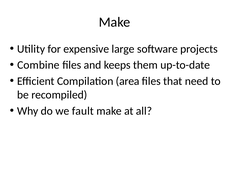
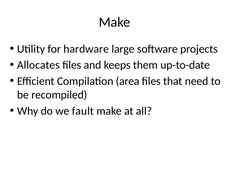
expensive: expensive -> hardware (86, 49)
Combine: Combine -> Allocates (38, 65)
